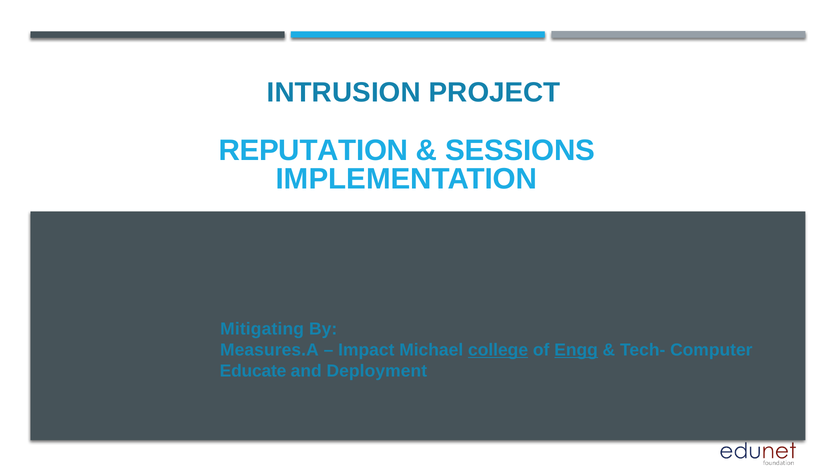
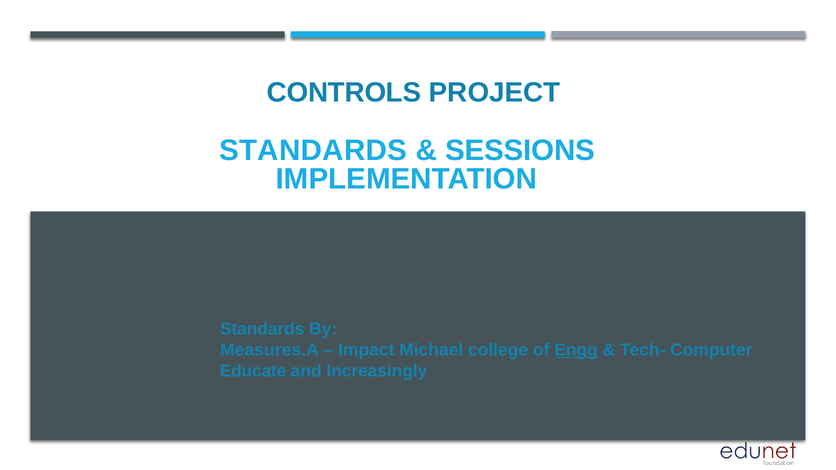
INTRUSION: INTRUSION -> CONTROLS (344, 93)
REPUTATION: REPUTATION -> STANDARDS (313, 151)
Mitigating: Mitigating -> Standards (262, 329)
college underline: present -> none (498, 350)
Deployment: Deployment -> Increasingly (377, 371)
